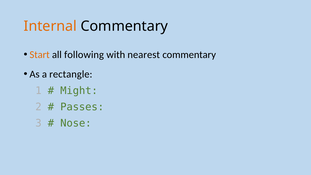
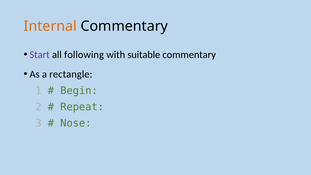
Start colour: orange -> purple (40, 55)
nearest: nearest -> suitable (144, 55)
Might: Might -> Begin (79, 91)
Passes: Passes -> Repeat (82, 107)
